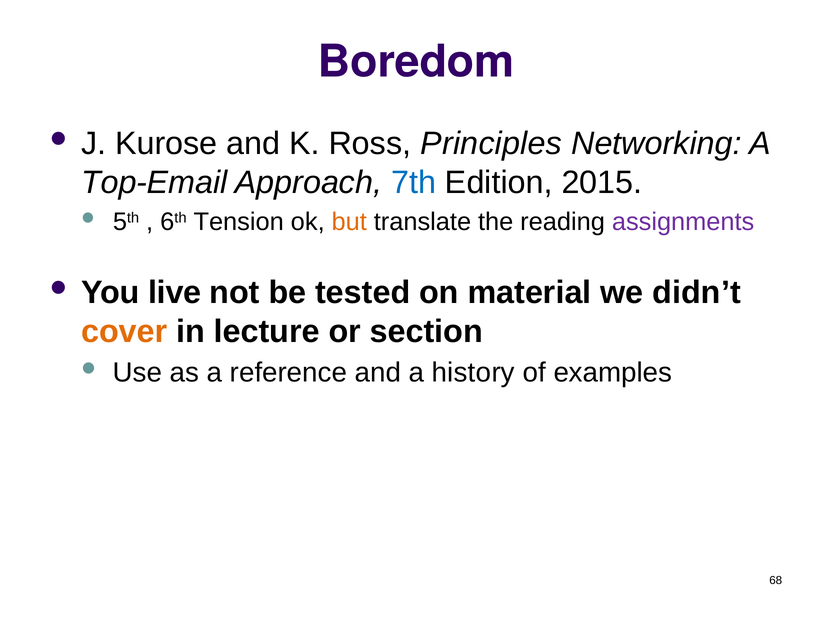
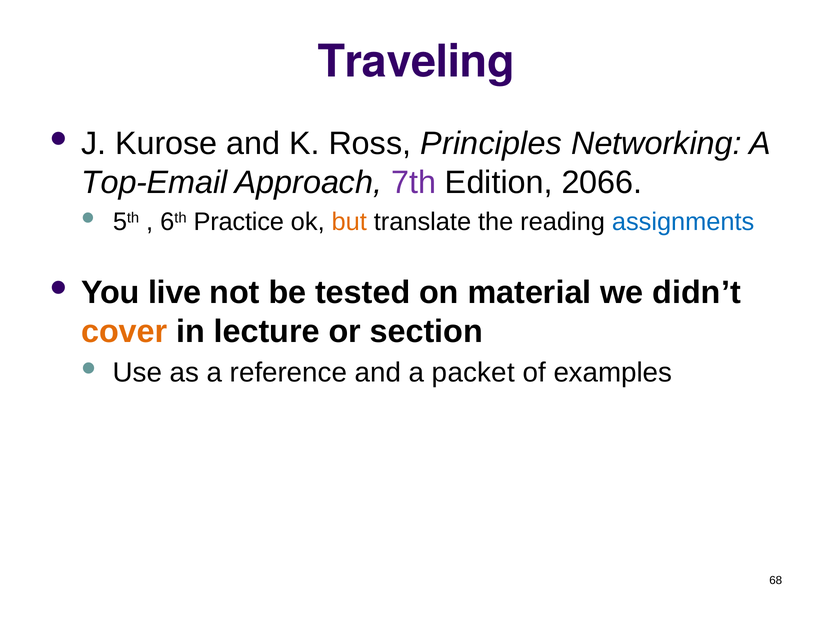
Boredom: Boredom -> Traveling (416, 62)
7th colour: blue -> purple (414, 183)
2015: 2015 -> 2066 (602, 183)
Tension: Tension -> Practice (239, 222)
assignments colour: purple -> blue (683, 222)
history: history -> packet (473, 373)
